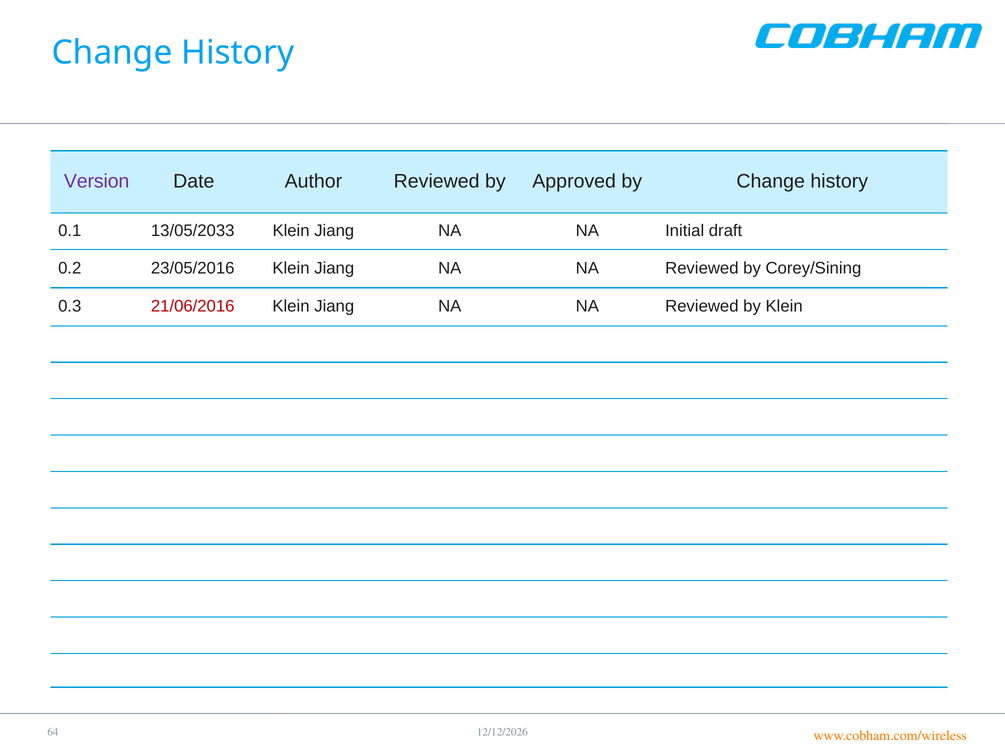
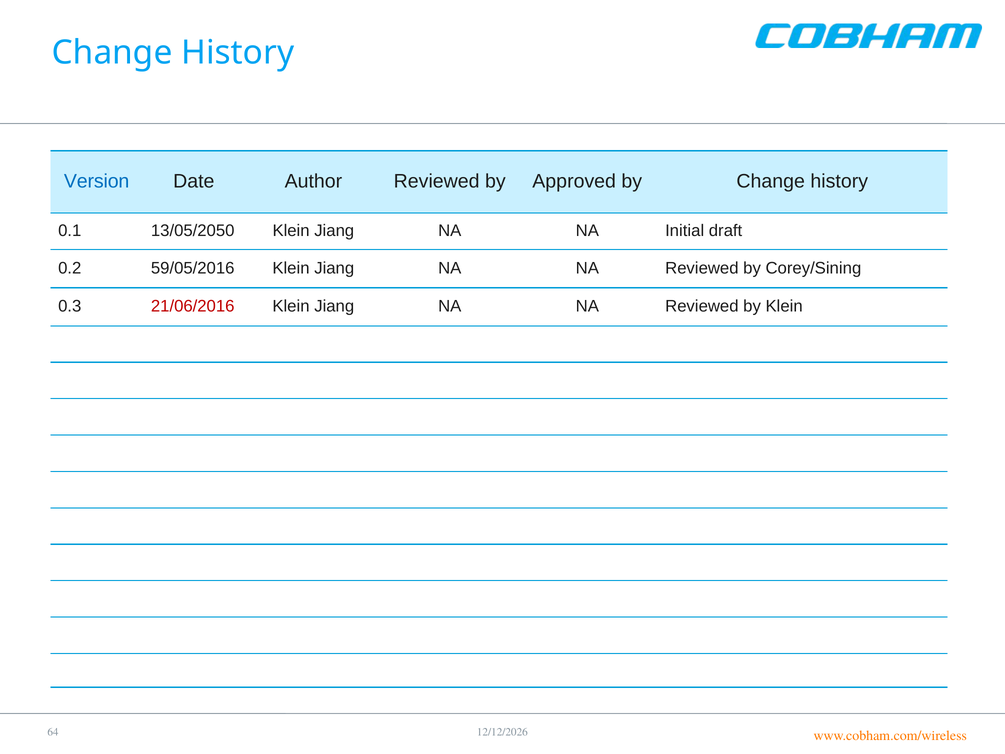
Version colour: purple -> blue (97, 181)
13/05/2033: 13/05/2033 -> 13/05/2050 (193, 231)
23/05/2016: 23/05/2016 -> 59/05/2016 (193, 268)
